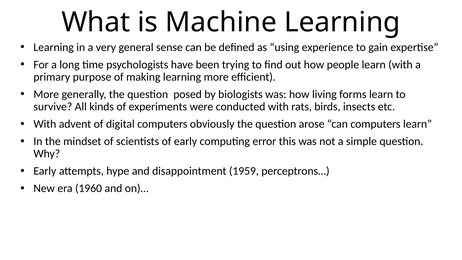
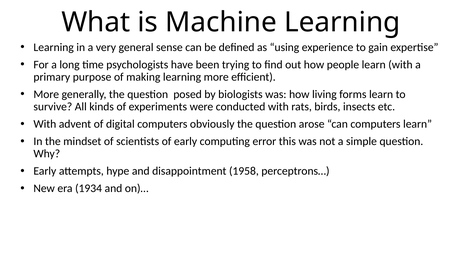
1959: 1959 -> 1958 (244, 171)
1960: 1960 -> 1934 (89, 188)
